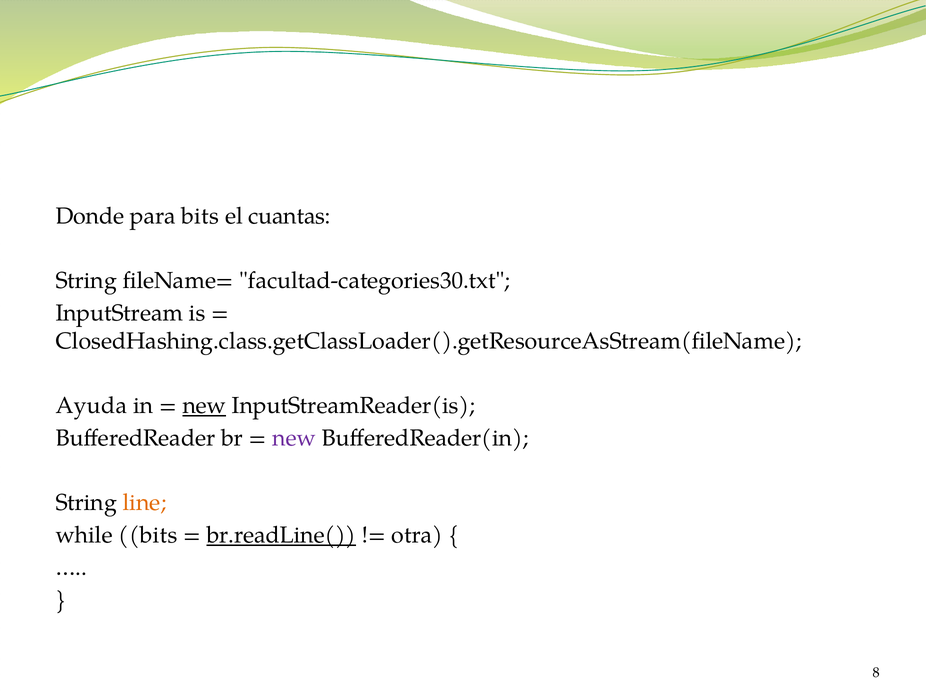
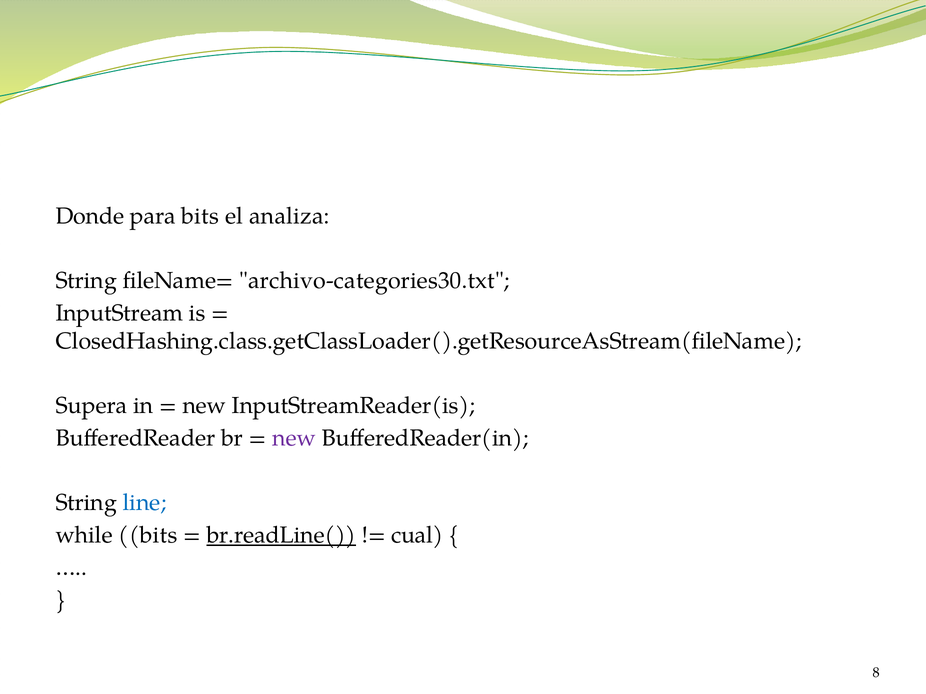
cuantas: cuantas -> analiza (289, 216)
facultad-categories30.txt: facultad-categories30.txt -> archivo-categories30.txt (375, 281)
Ayuda: Ayuda -> Supera (92, 406)
new underline: present -> none (204, 406)
line colour: orange -> blue (145, 503)
otra: otra -> cual (417, 536)
